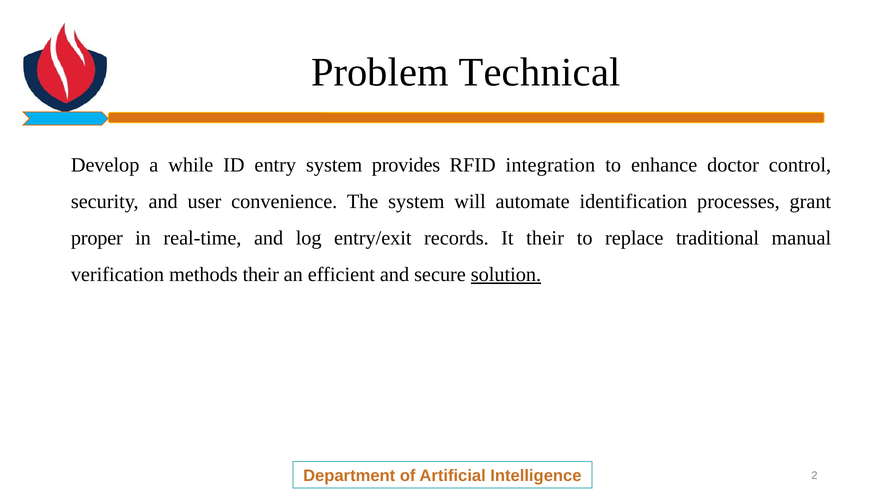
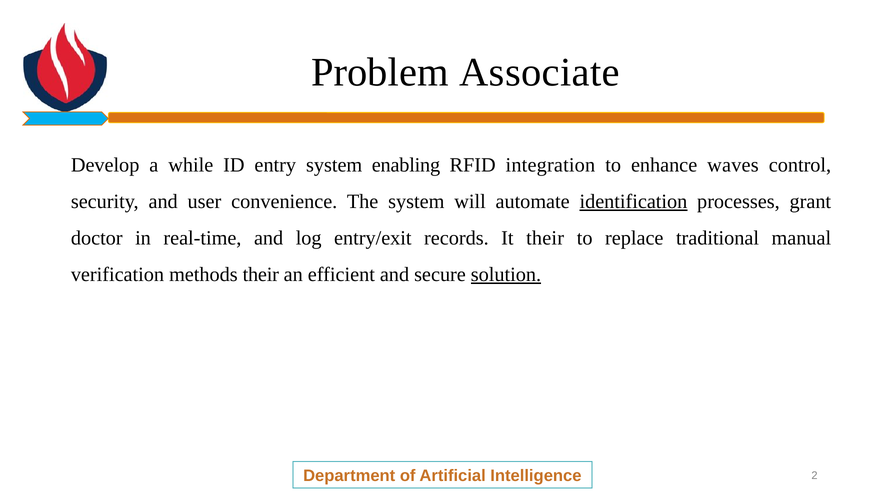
Technical: Technical -> Associate (540, 72)
provides: provides -> enabling (406, 165)
doctor: doctor -> waves (733, 165)
identification underline: none -> present (633, 201)
proper: proper -> doctor (97, 238)
